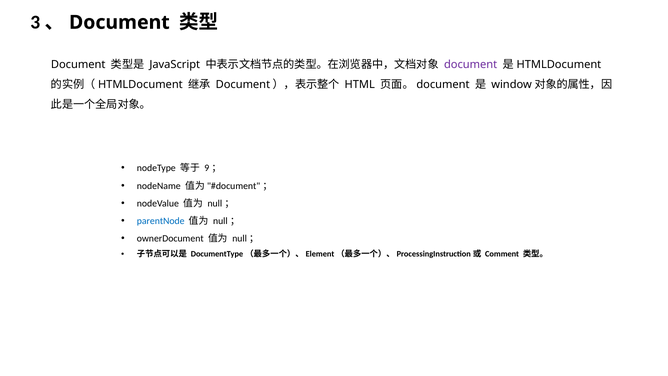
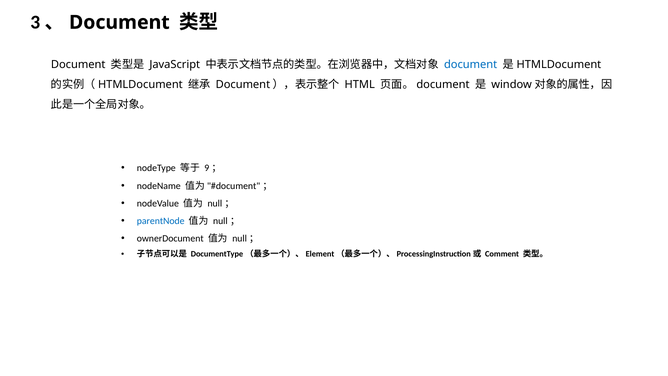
document colour: purple -> blue (471, 64)
